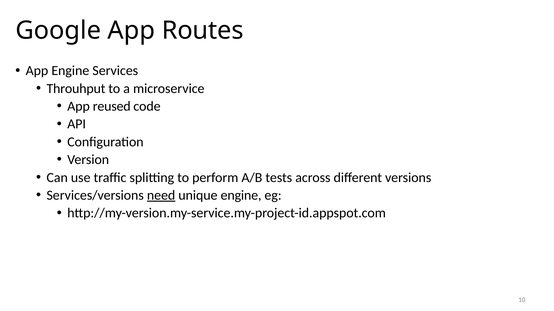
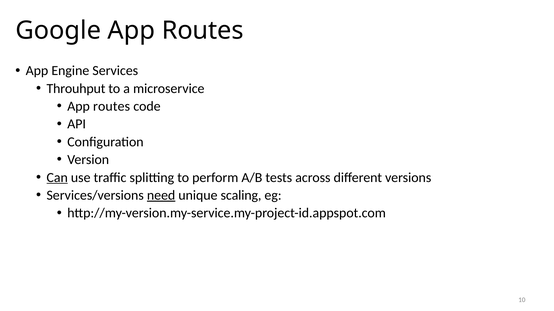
reused: reused -> routes (112, 106)
Can underline: none -> present (57, 178)
unique engine: engine -> scaling (241, 196)
